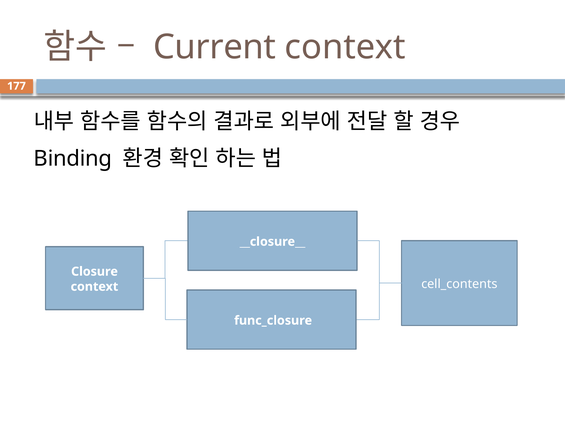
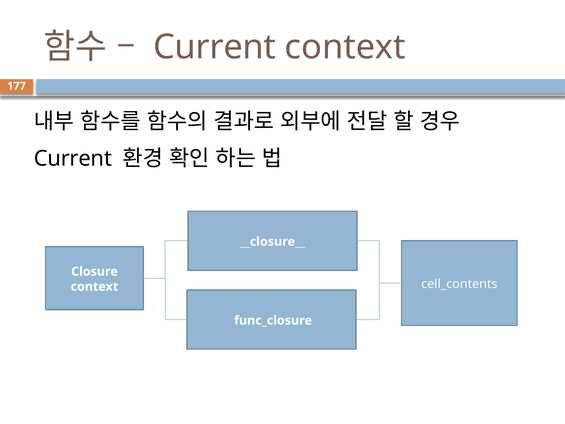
Binding: Binding -> Current (73, 159)
